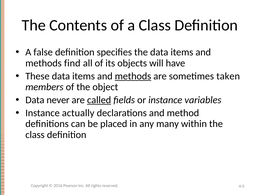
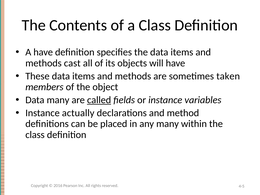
A false: false -> have (43, 52)
find: find -> cast (72, 63)
methods underline: present -> none (133, 76)
Data never: never -> many (58, 100)
